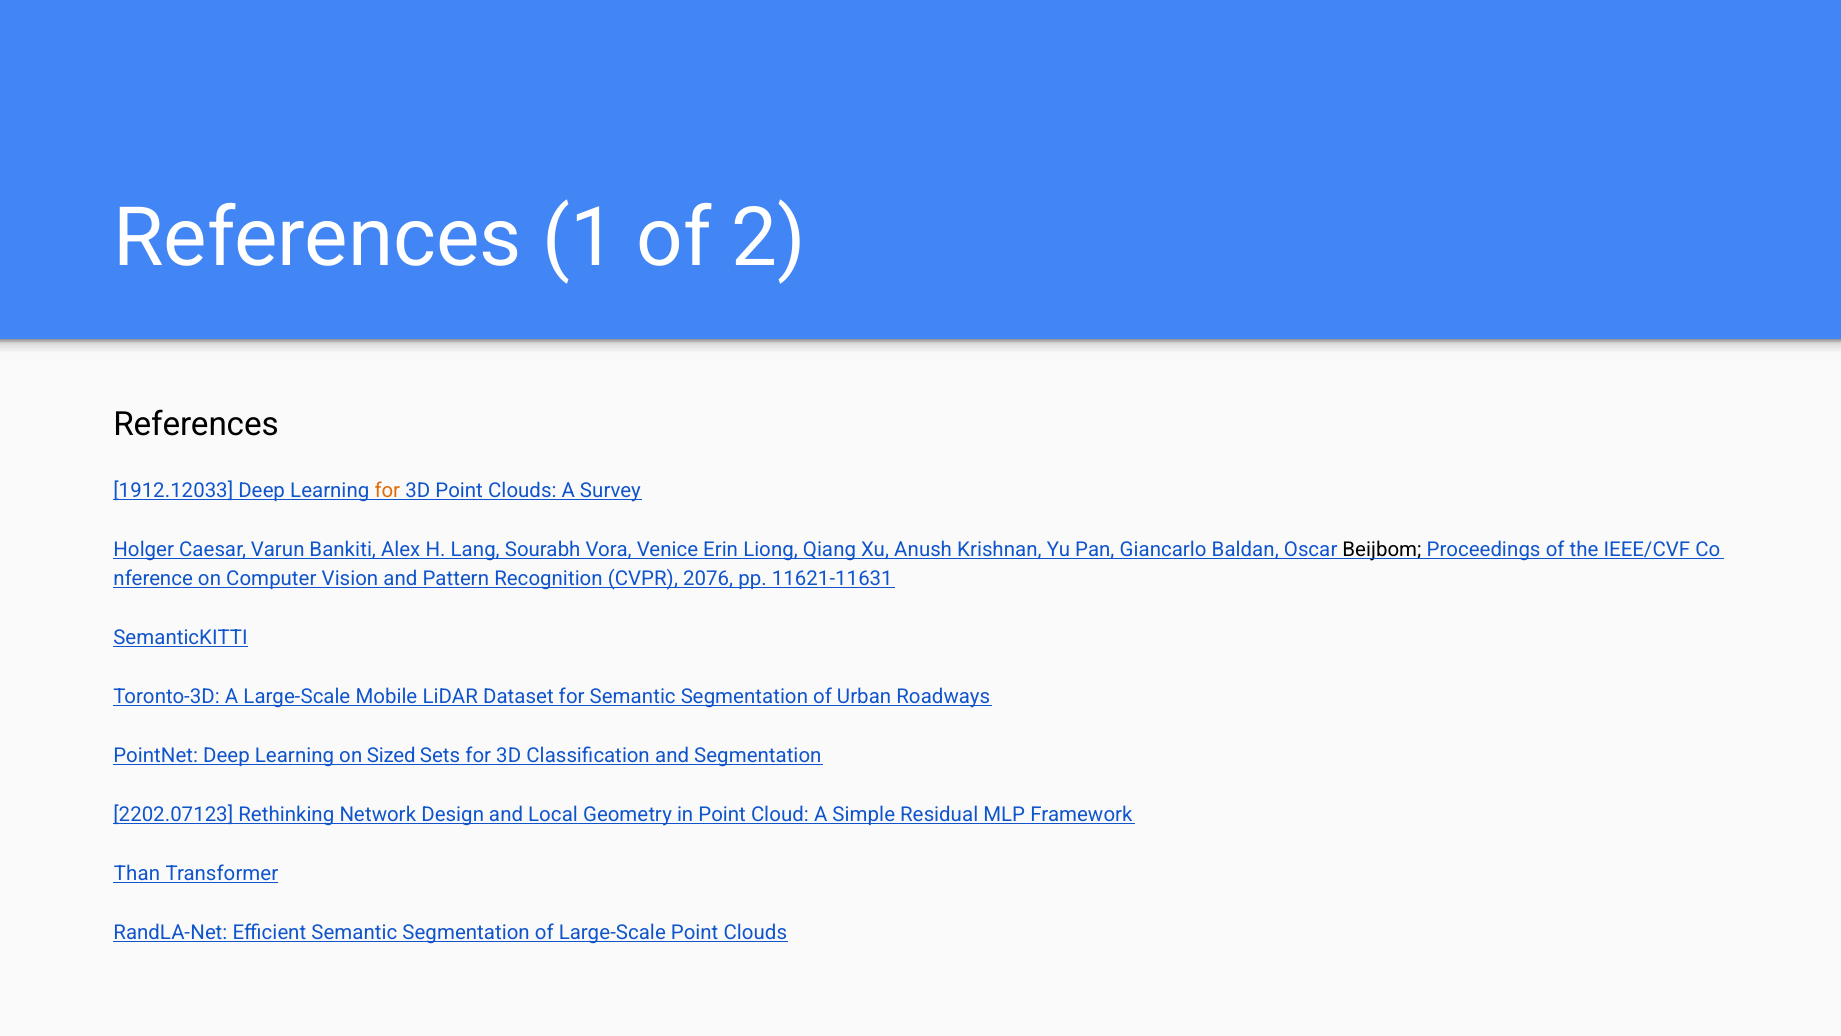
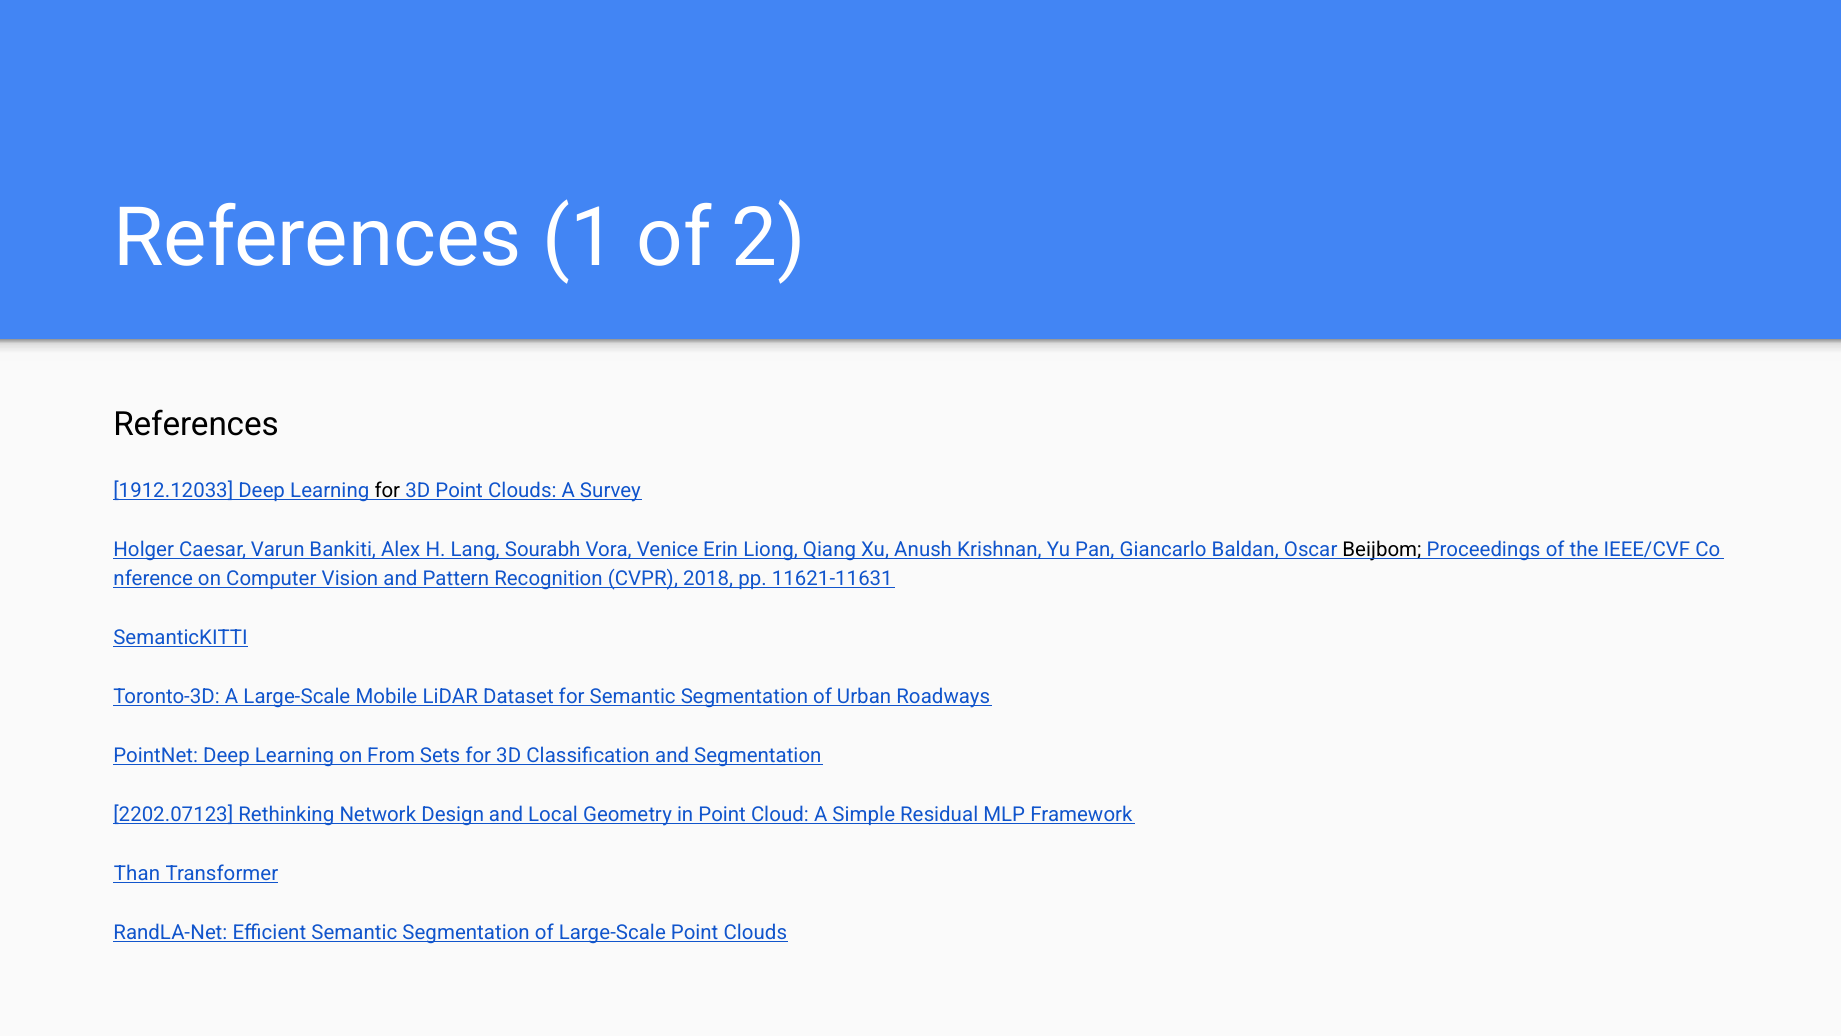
for colour: orange -> black (387, 491)
2076: 2076 -> 2018 (708, 578)
Sized: Sized -> From (391, 755)
